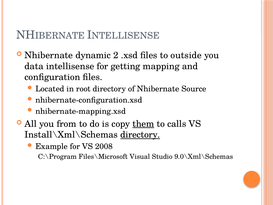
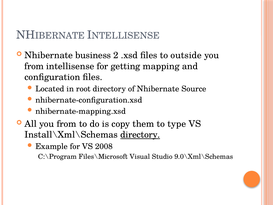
dynamic: dynamic -> business (93, 55)
data: data -> from (34, 66)
them underline: present -> none (143, 124)
calls: calls -> type (177, 124)
